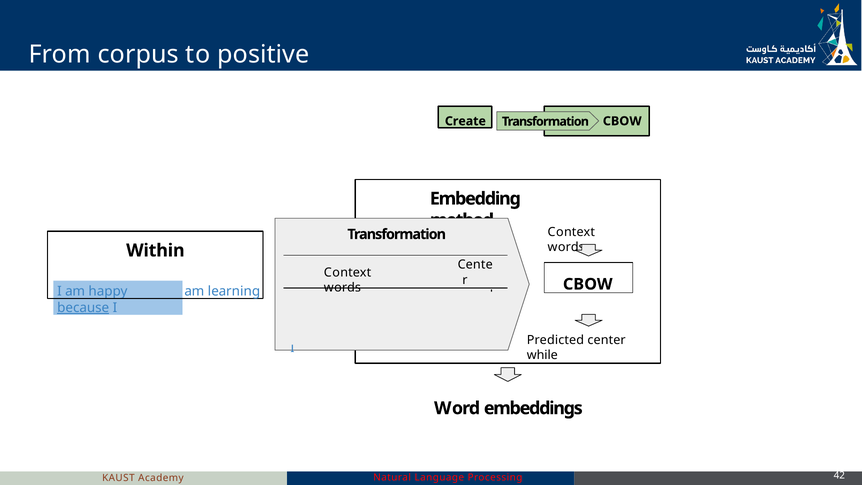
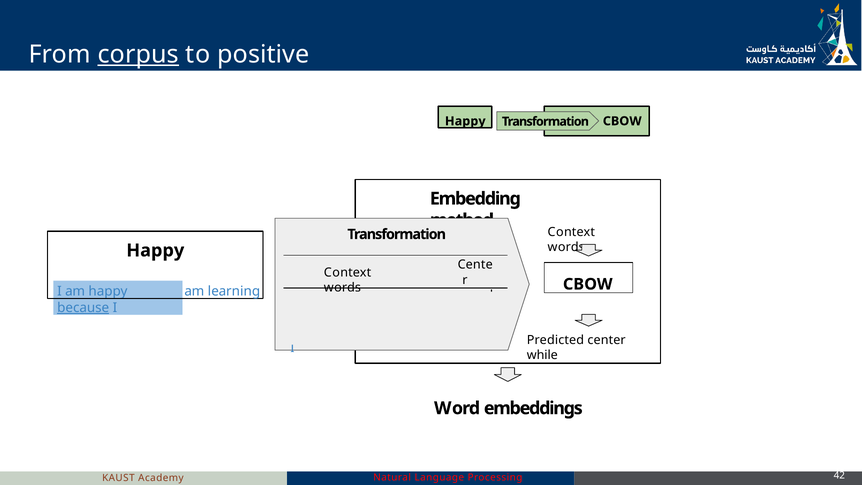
corpus underline: none -> present (138, 54)
Create: Create -> Happy (465, 121)
Within: Within -> Happy (155, 250)
